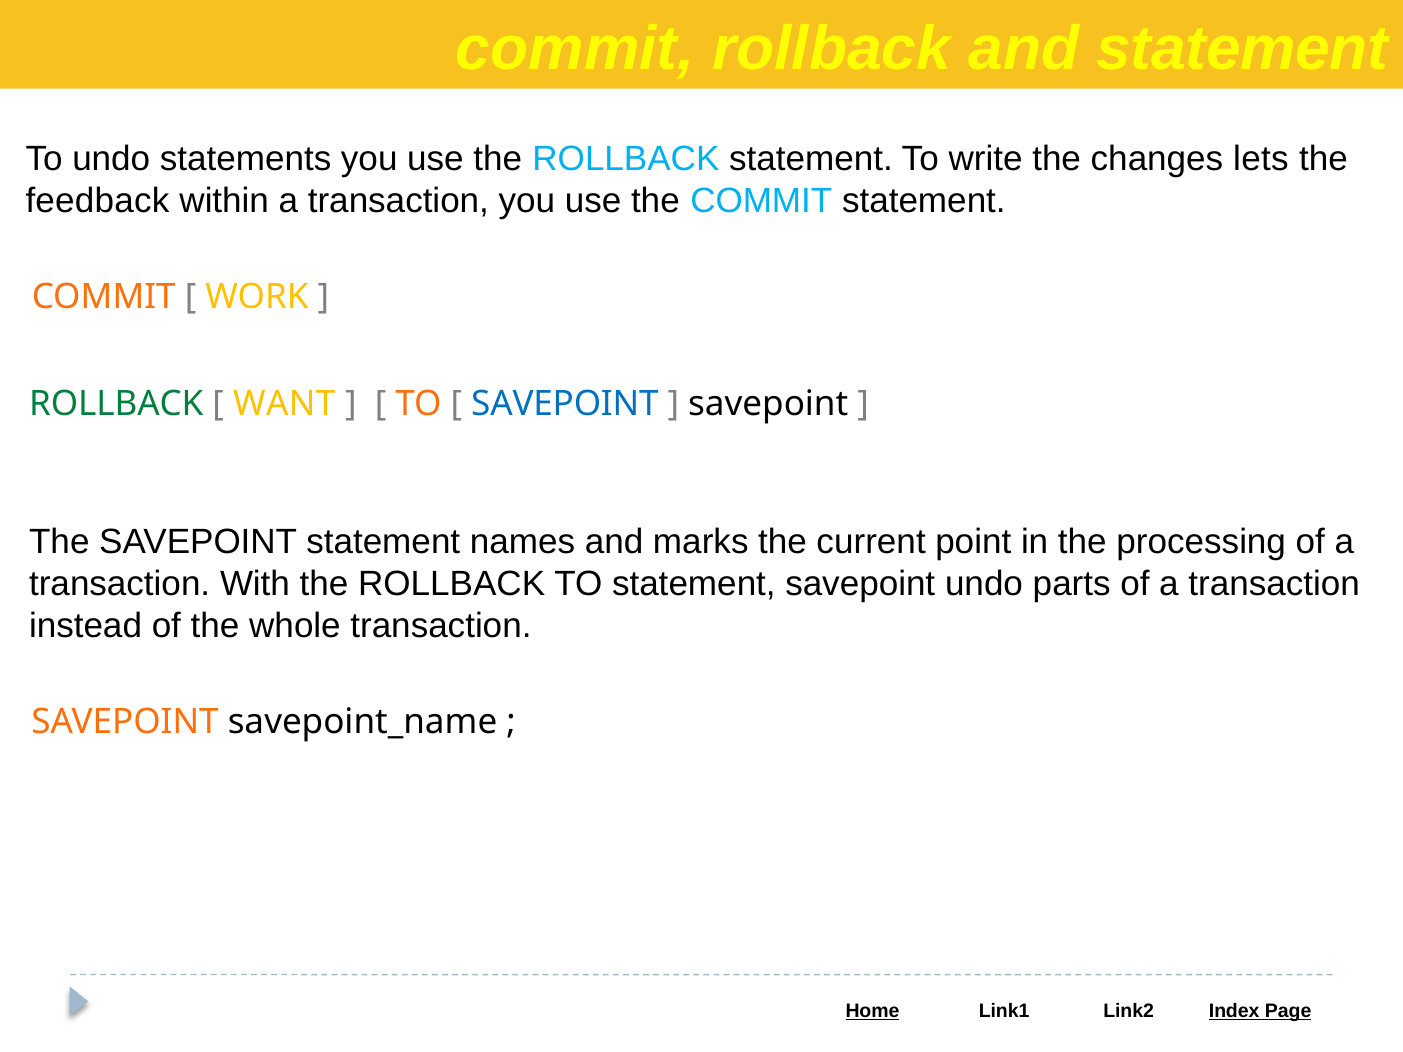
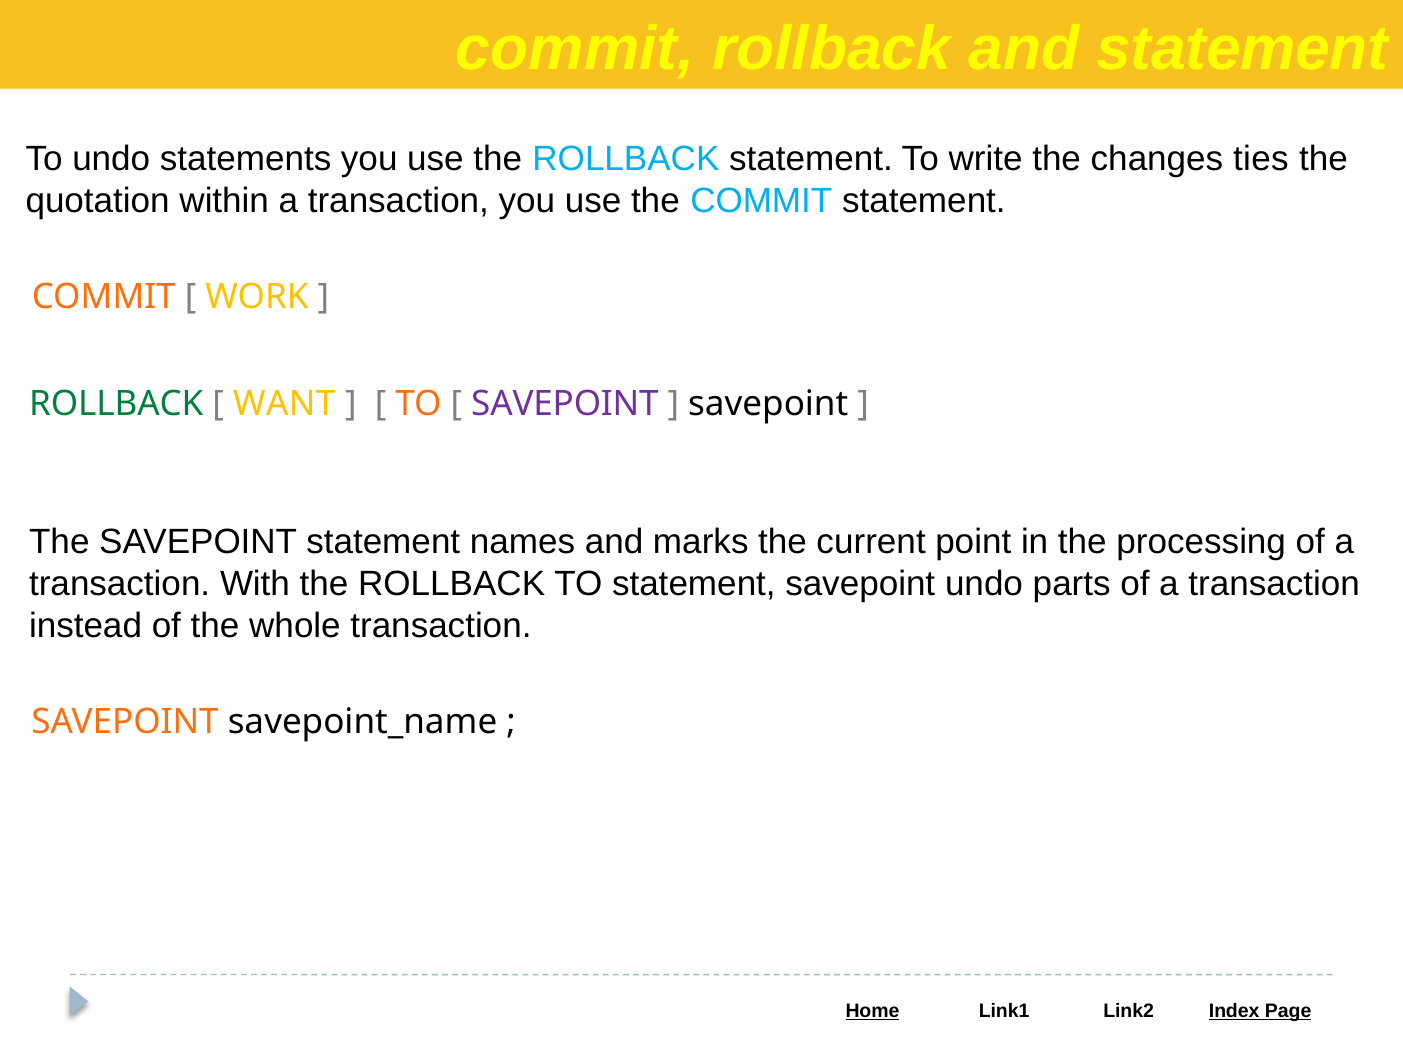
lets: lets -> ties (1261, 159)
feedback: feedback -> quotation (98, 201)
SAVEPOINT colour: blue -> purple (565, 404)
